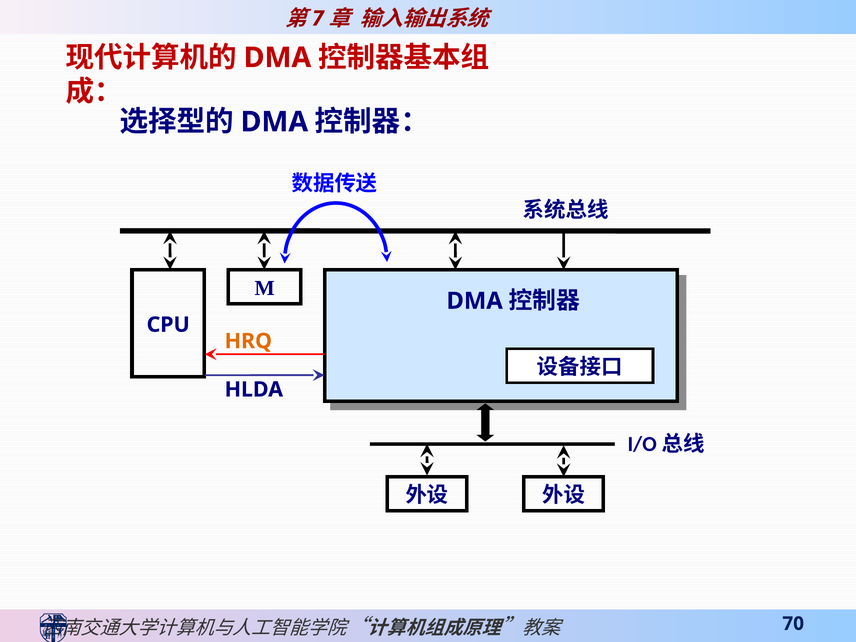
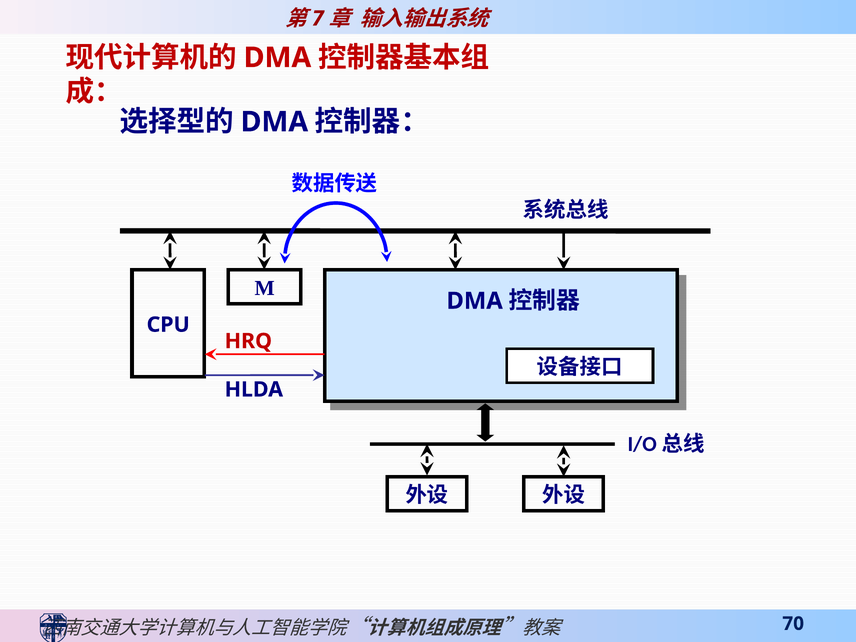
HRQ colour: orange -> red (248, 341)
